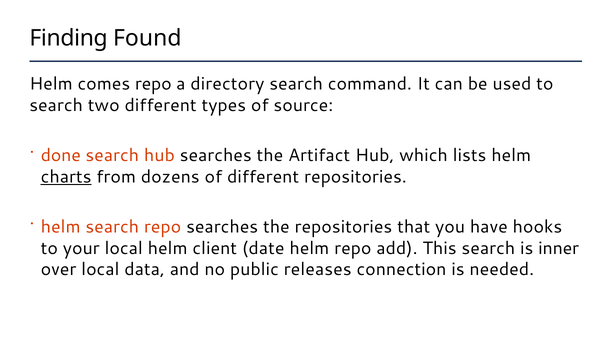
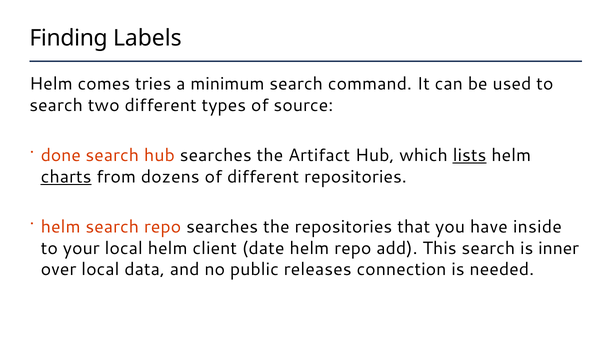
Found: Found -> Labels (147, 38)
comes repo: repo -> tries (153, 84)
directory: directory -> minimum (227, 84)
lists underline: none -> present (470, 155)
hooks: hooks -> inside (537, 227)
